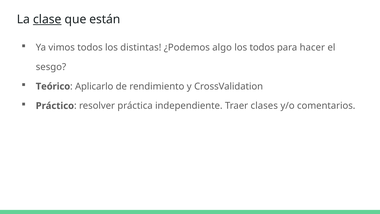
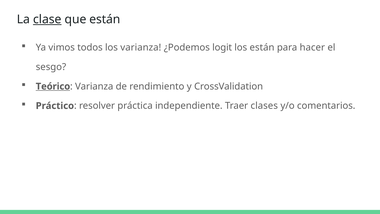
los distintas: distintas -> varianza (141, 48)
algo: algo -> logit (222, 48)
los todos: todos -> están (262, 48)
Teórico underline: none -> present (53, 86)
Aplicarlo: Aplicarlo -> Varianza (94, 86)
